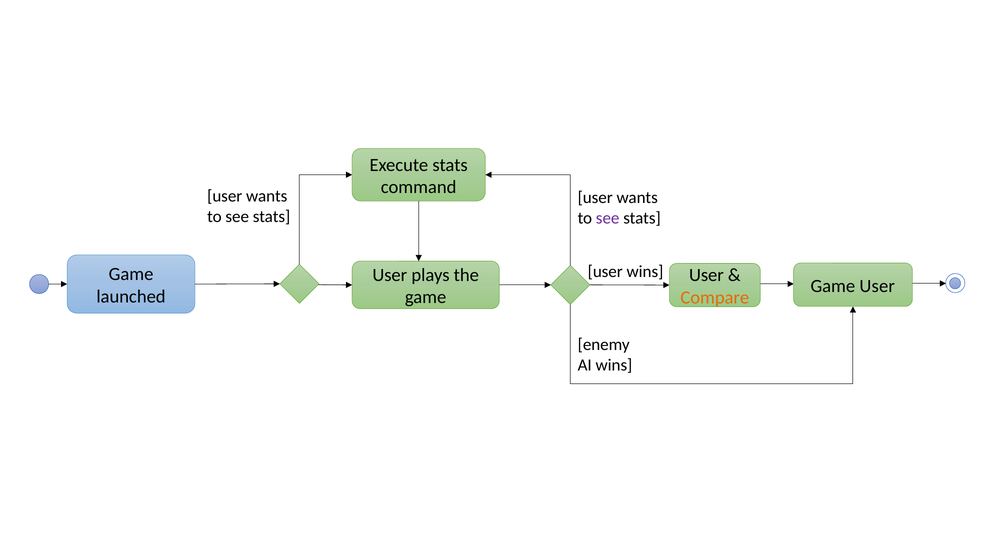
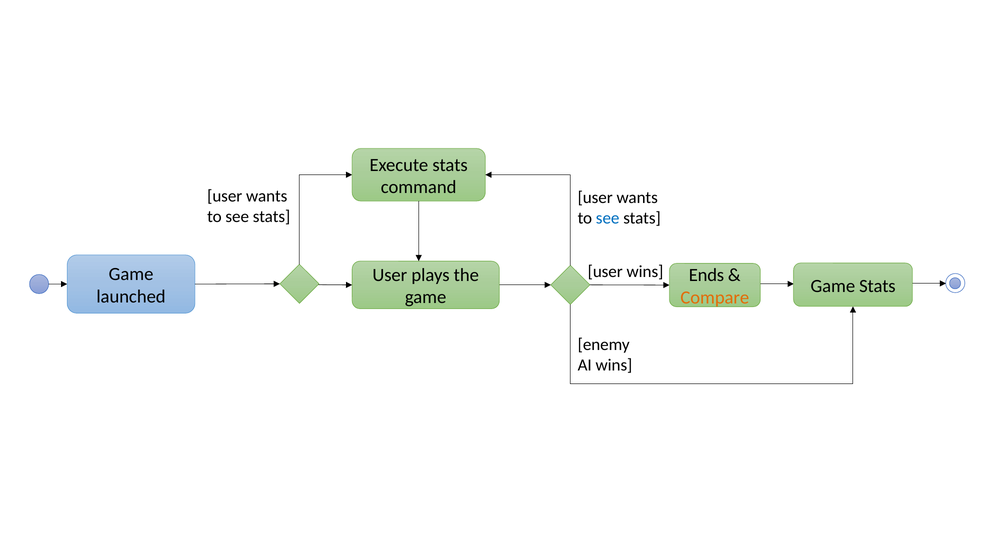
see colour: purple -> blue (608, 218)
User: User -> Ends (706, 275)
Game User: User -> Stats (877, 286)
